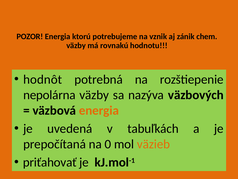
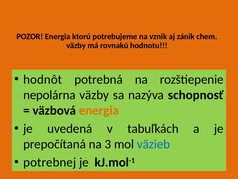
väzbových: väzbových -> schopnosť (196, 95)
0: 0 -> 3 (108, 144)
väzieb colour: orange -> blue (154, 144)
priťahovať: priťahovať -> potrebnej (50, 162)
